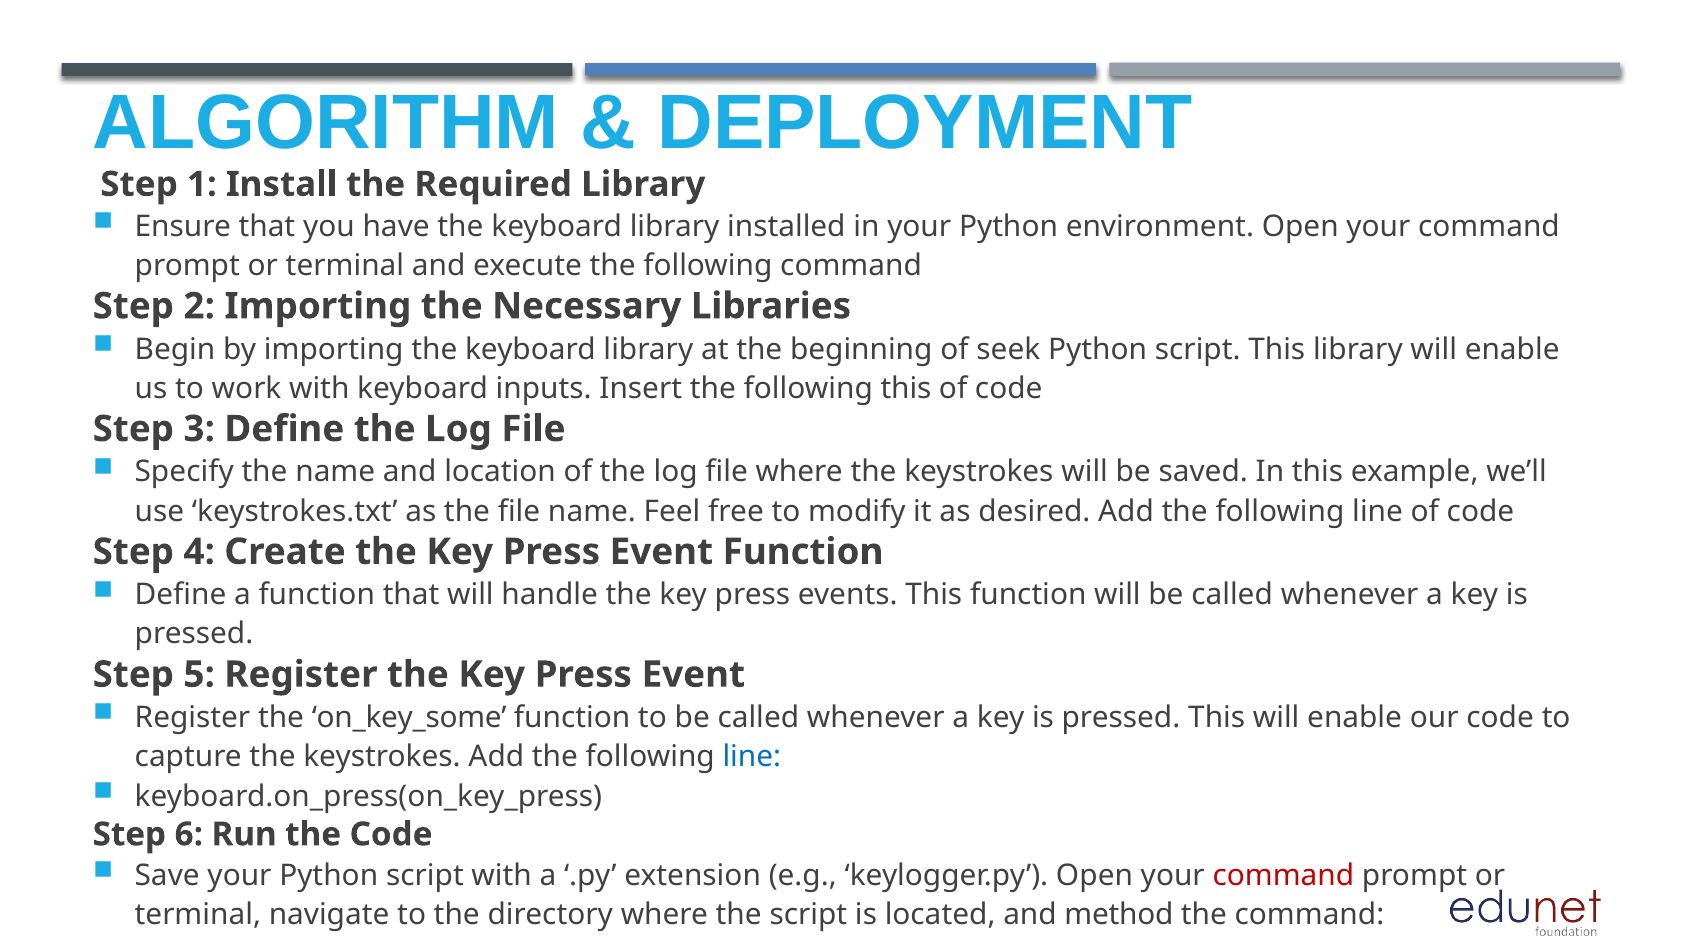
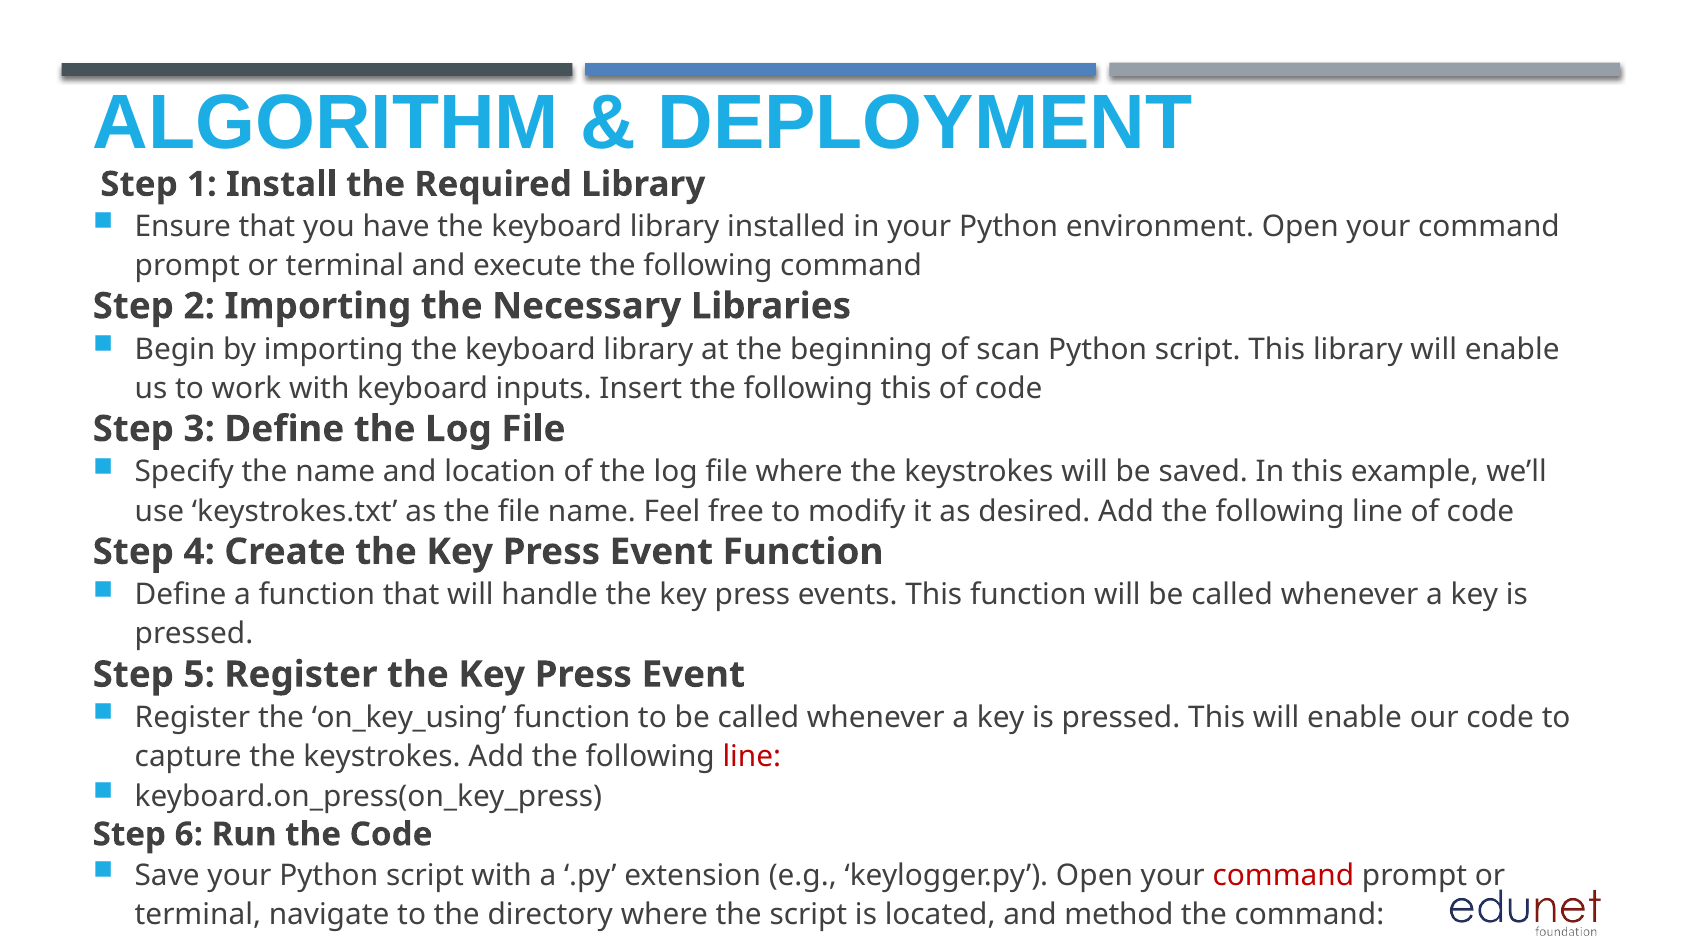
seek: seek -> scan (1008, 349)
on_key_some: on_key_some -> on_key_using (409, 718)
line colour: blue -> red (752, 757)
